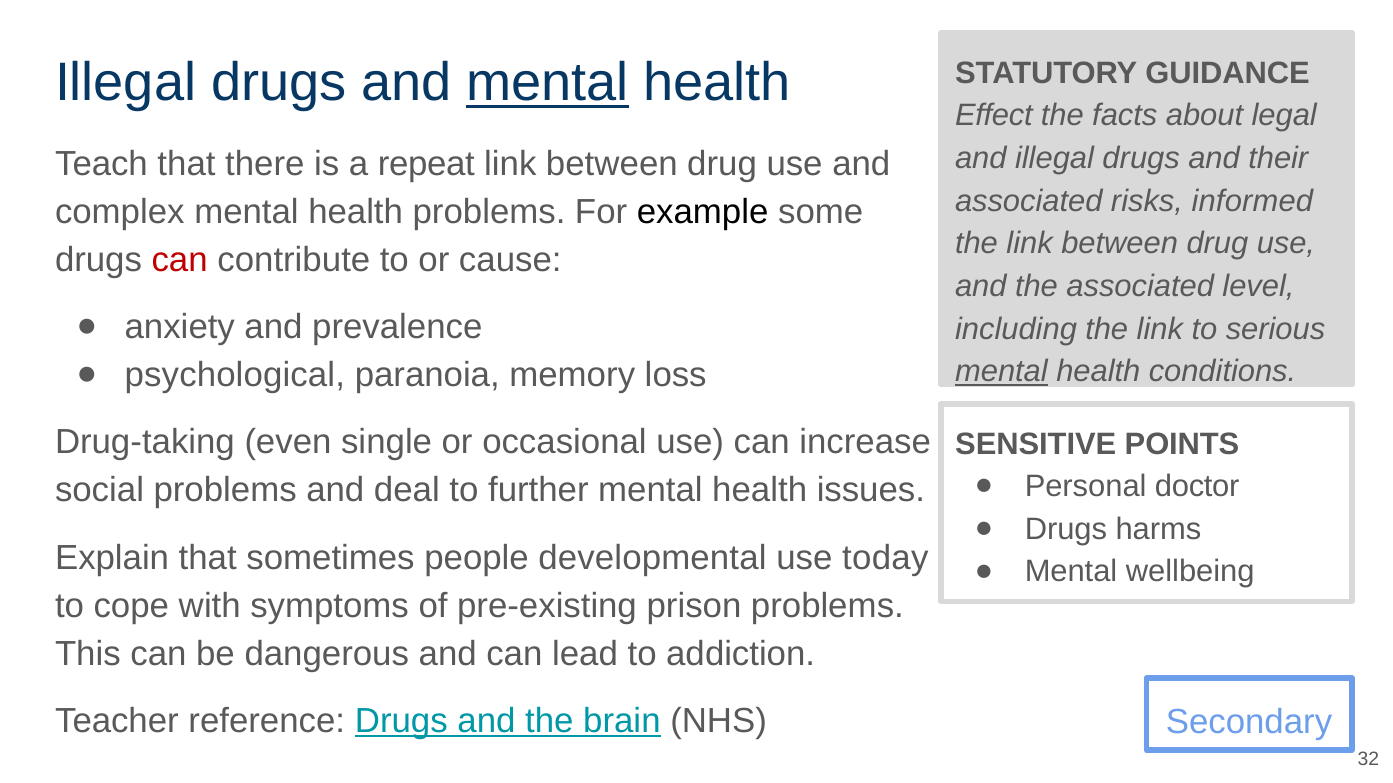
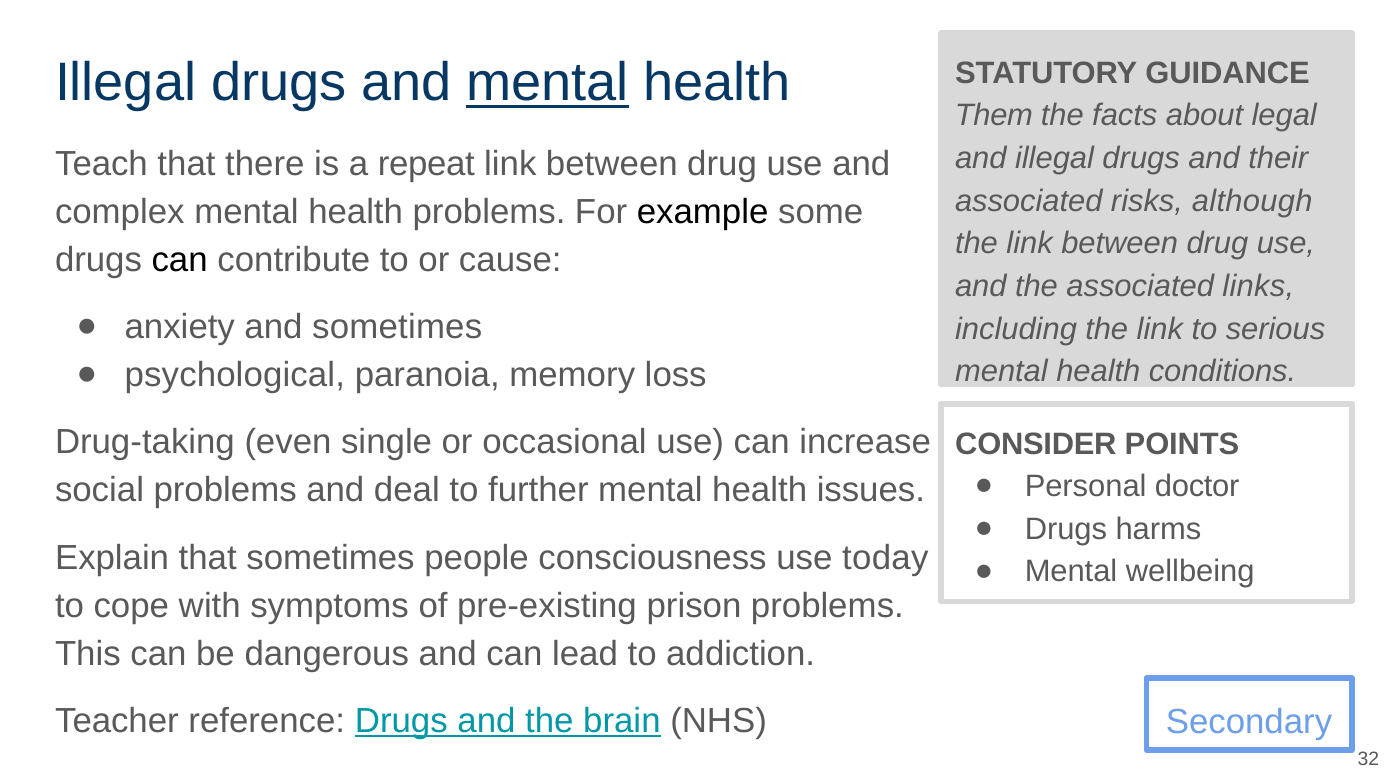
Effect: Effect -> Them (994, 116)
informed: informed -> although (1252, 201)
can colour: red -> black (180, 260)
level: level -> links (1258, 286)
and prevalence: prevalence -> sometimes (397, 327)
mental underline: present -> none (1001, 372)
SENSITIVE: SENSITIVE -> CONSIDER (1036, 444)
developmental: developmental -> consciousness (653, 558)
